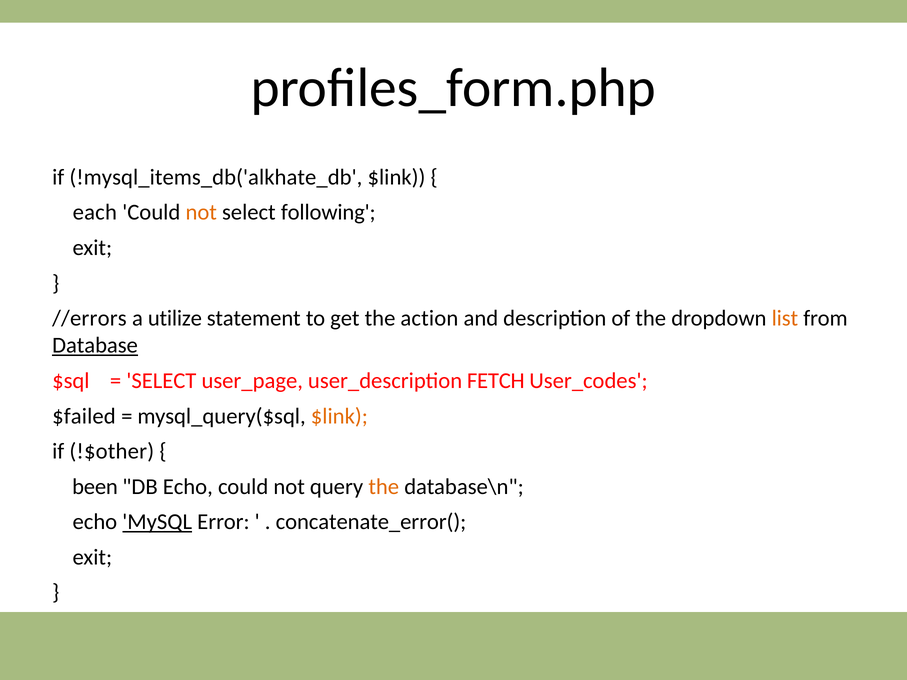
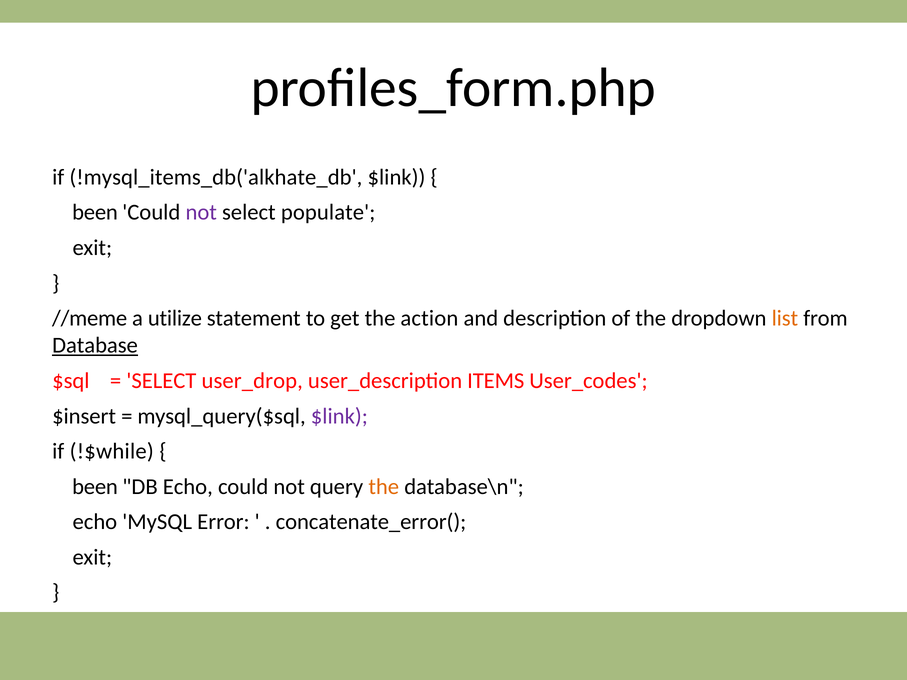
each: each -> been (95, 213)
not colour: orange -> purple (201, 213)
following: following -> populate (328, 213)
//errors: //errors -> //meme (90, 318)
user_page: user_page -> user_drop (252, 381)
FETCH: FETCH -> ITEMS (496, 381)
$failed: $failed -> $insert (84, 416)
$link colour: orange -> purple (339, 416)
!$other: !$other -> !$while (112, 451)
MySQL underline: present -> none (157, 522)
